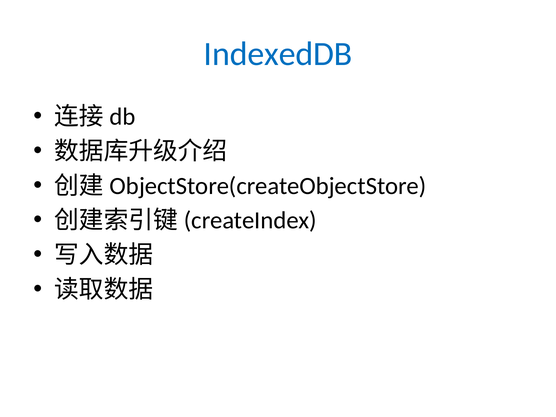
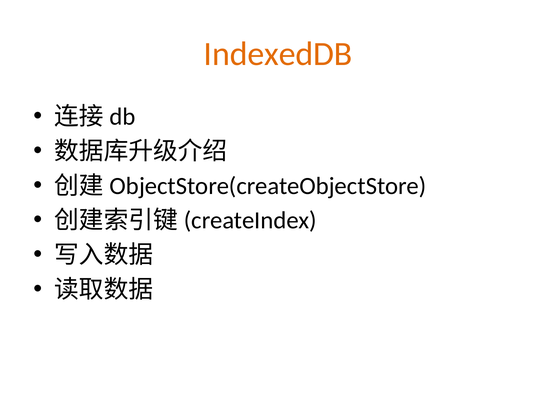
IndexedDB colour: blue -> orange (278, 54)
